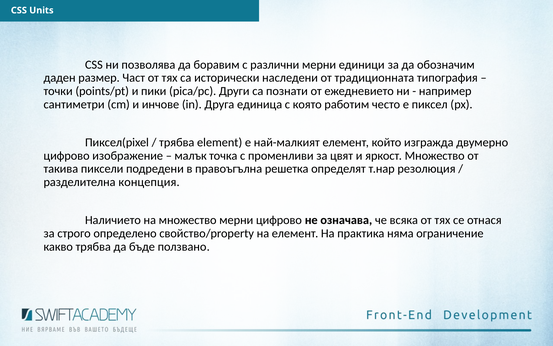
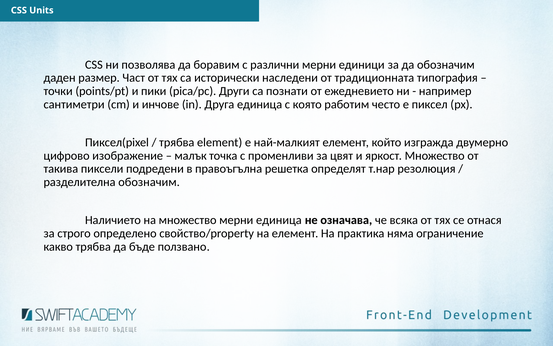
разделителна концепция: концепция -> обозначим (149, 182)
мерни цифрово: цифрово -> единица (279, 220)
